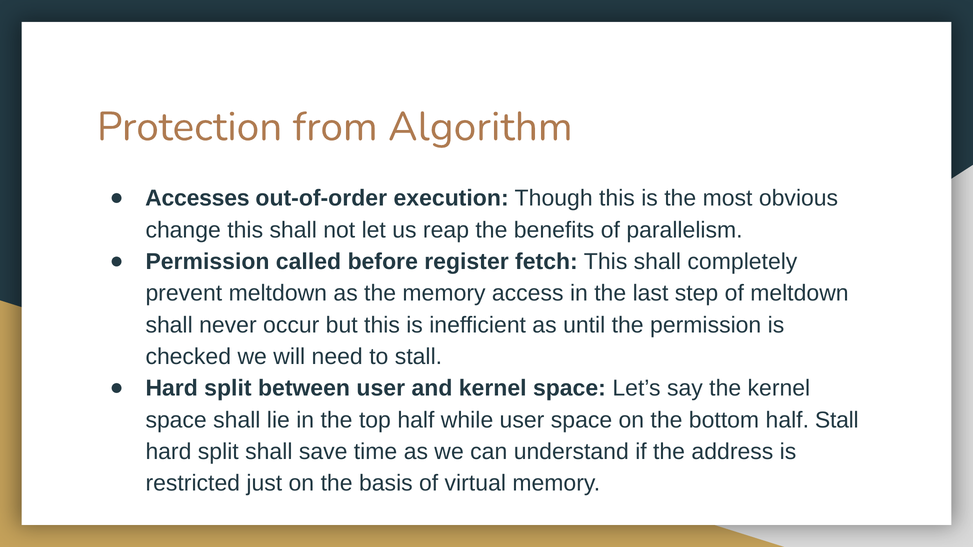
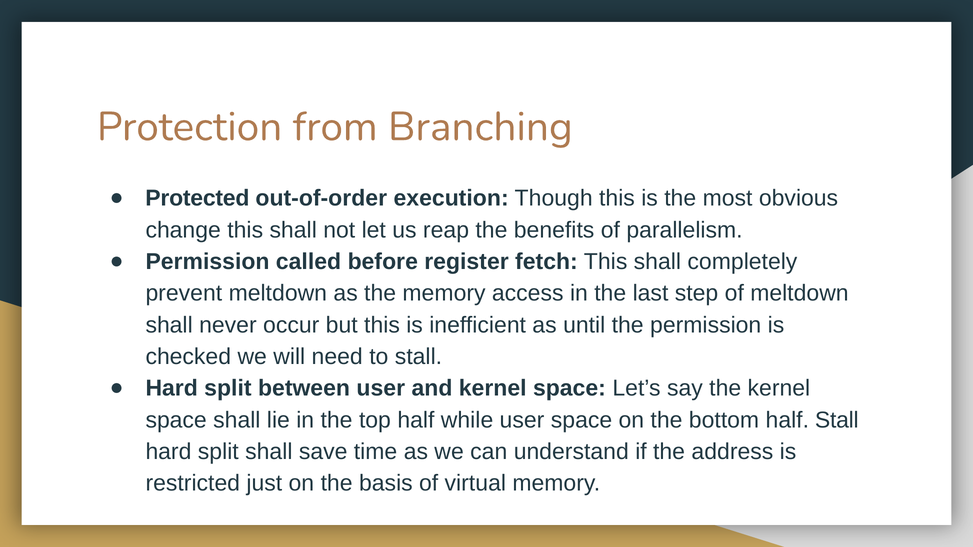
Algorithm: Algorithm -> Branching (480, 127)
Accesses: Accesses -> Protected (197, 198)
